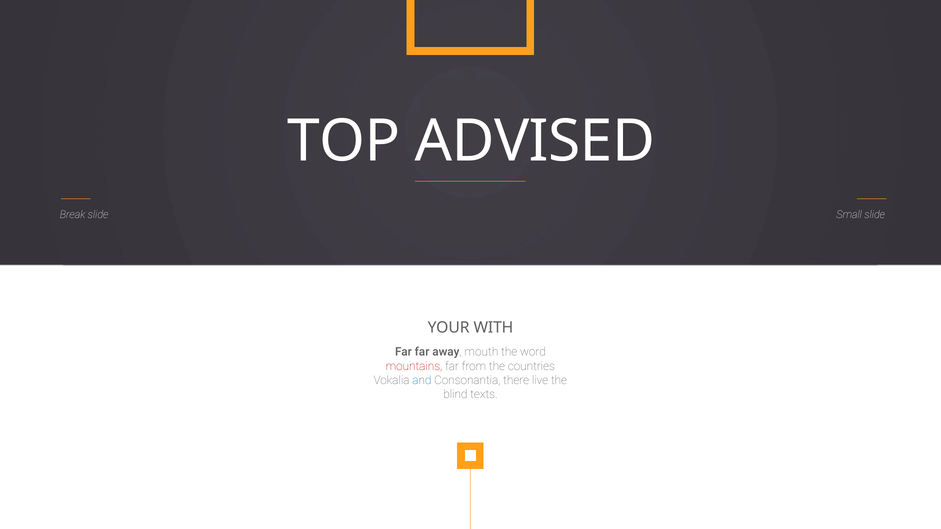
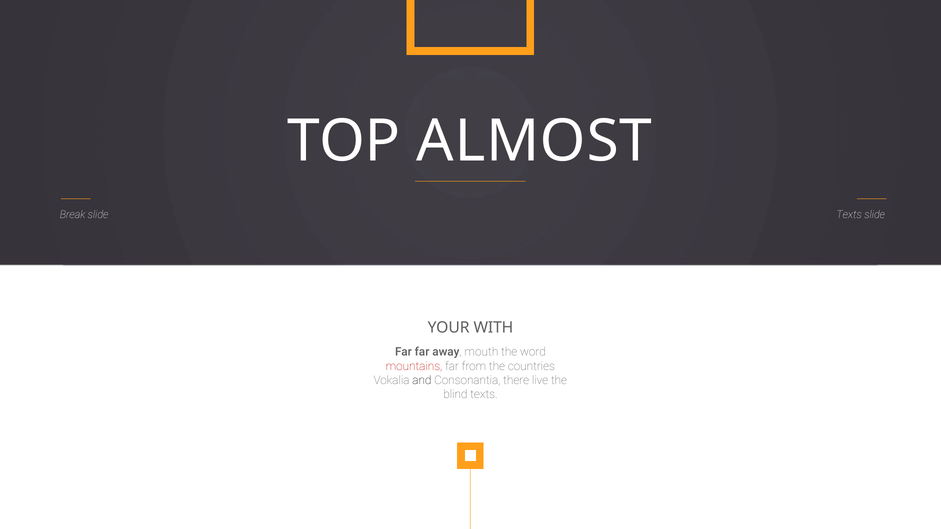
ADVISED: ADVISED -> ALMOST (534, 141)
slide Small: Small -> Texts (849, 215)
and colour: blue -> black (422, 381)
